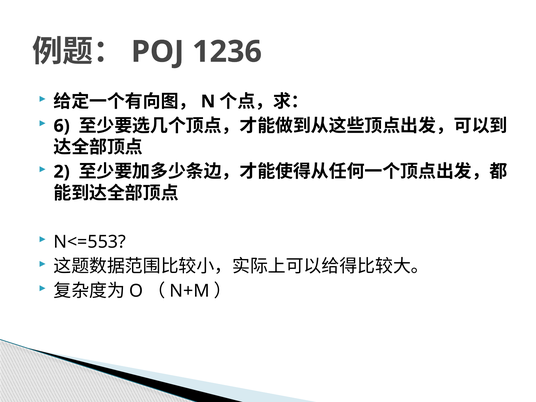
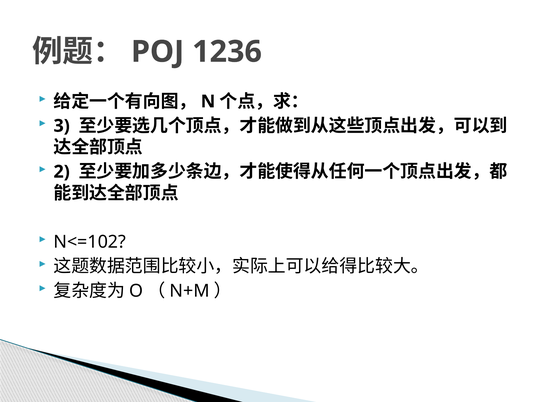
6: 6 -> 3 (62, 126)
N<=553: N<=553 -> N<=102 (90, 242)
